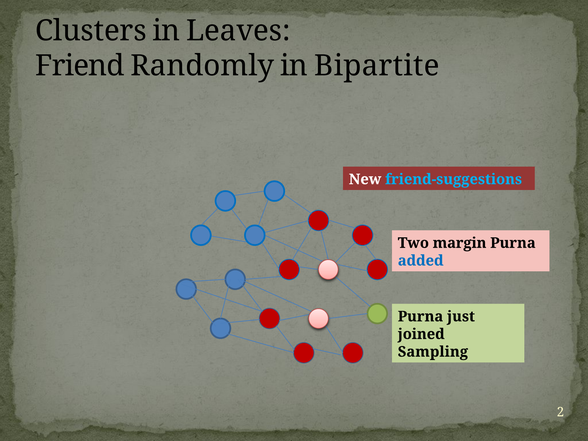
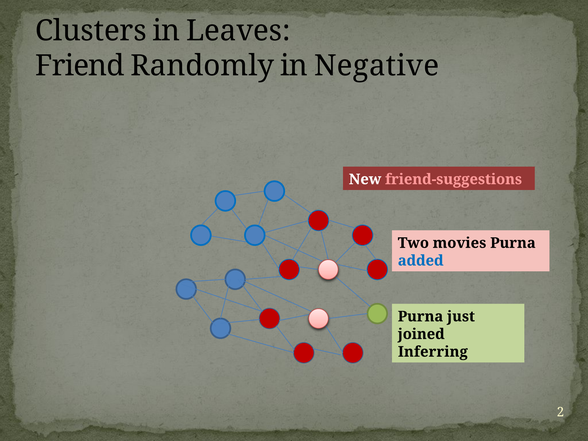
Bipartite: Bipartite -> Negative (377, 66)
friend-suggestions colour: light blue -> pink (454, 179)
margin: margin -> movies (459, 243)
Sampling: Sampling -> Inferring (433, 352)
